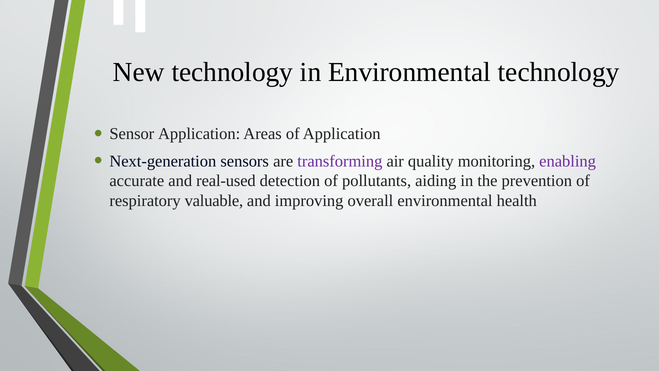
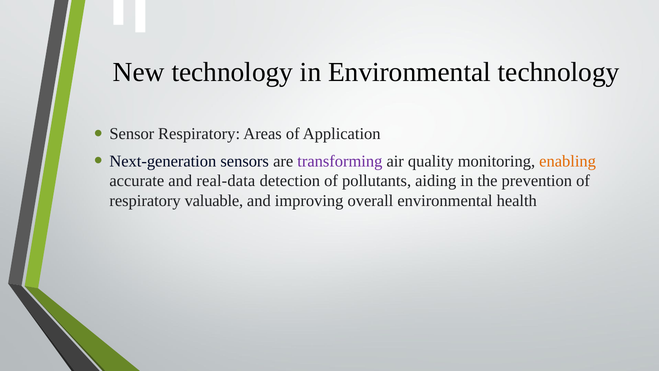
Sensor Application: Application -> Respiratory (199, 134)
enabling colour: purple -> orange (568, 161)
real-used: real-used -> real-data (226, 181)
